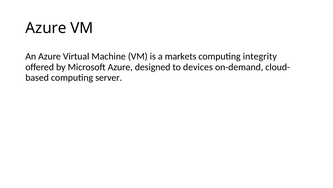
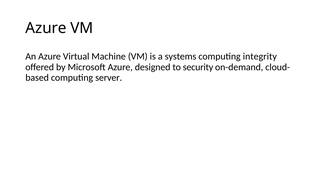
markets: markets -> systems (181, 56)
devices: devices -> security (198, 67)
